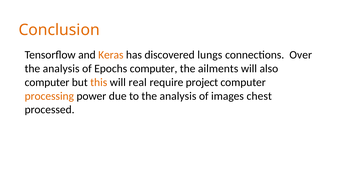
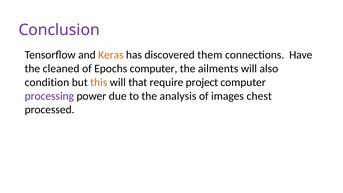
Conclusion colour: orange -> purple (59, 30)
lungs: lungs -> them (210, 55)
Over: Over -> Have (301, 55)
analysis: analysis -> cleaned (61, 69)
computer: computer -> condition (47, 82)
real: real -> that (138, 82)
processing colour: orange -> purple (49, 96)
